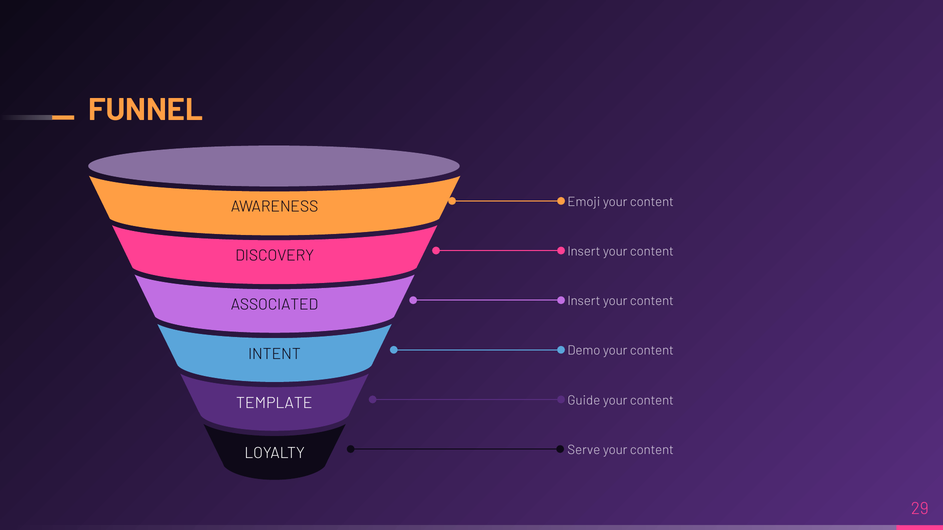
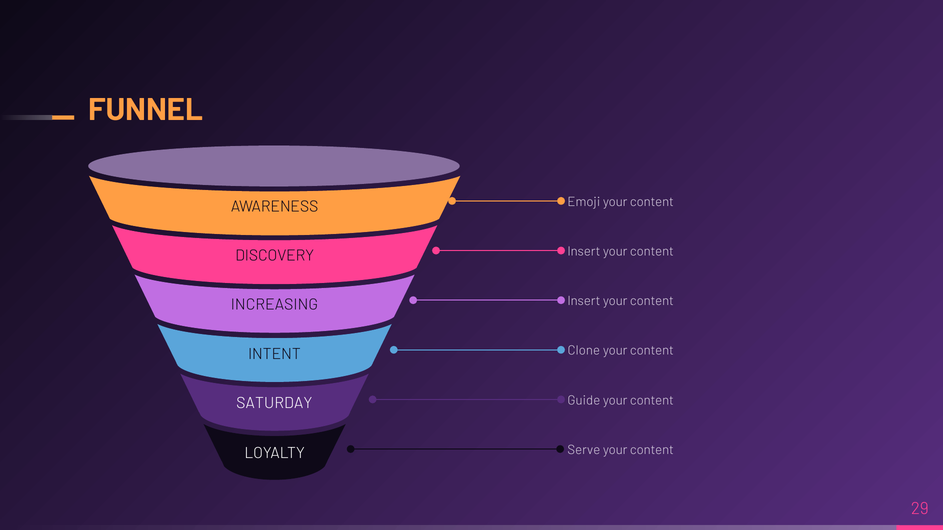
ASSOCIATED: ASSOCIATED -> INCREASING (274, 305)
Demo: Demo -> Clone (584, 351)
TEMPLATE: TEMPLATE -> SATURDAY (274, 404)
